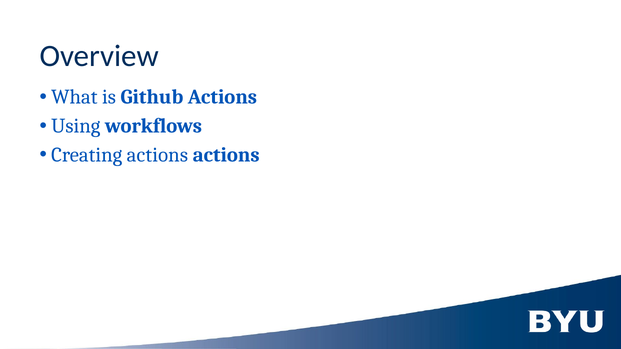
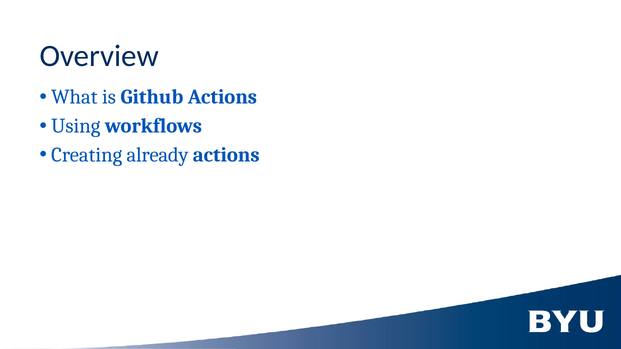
Creating actions: actions -> already (158, 155)
